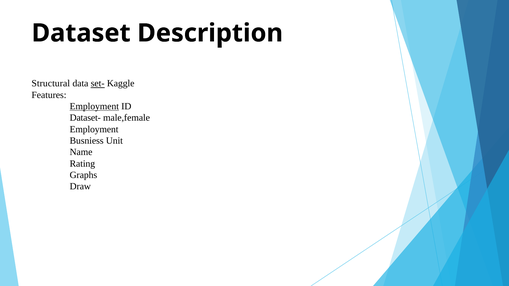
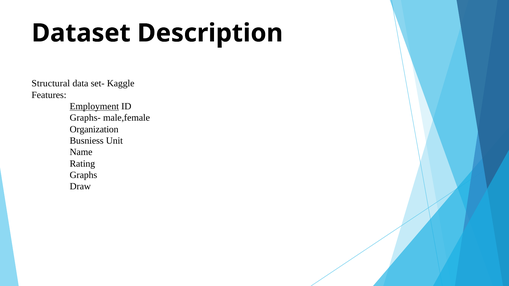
set- underline: present -> none (98, 84)
Dataset-: Dataset- -> Graphs- (85, 118)
Employment: Employment -> Organization (94, 129)
